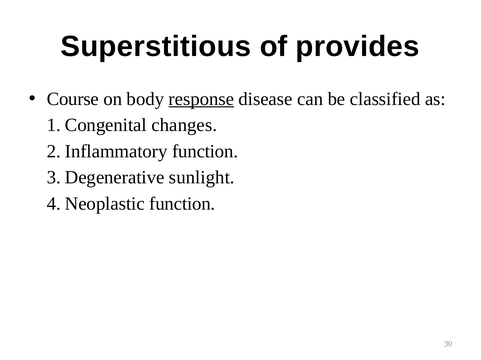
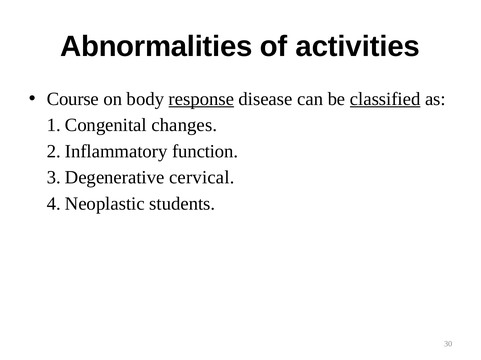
Superstitious: Superstitious -> Abnormalities (156, 47)
provides: provides -> activities (358, 47)
classified underline: none -> present (385, 99)
sunlight: sunlight -> cervical (202, 178)
function: function -> students (182, 204)
